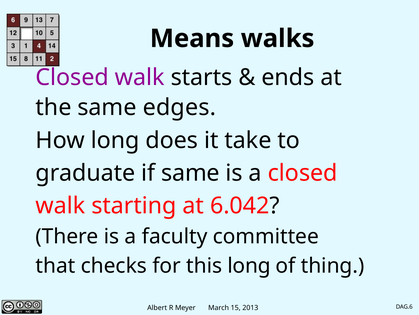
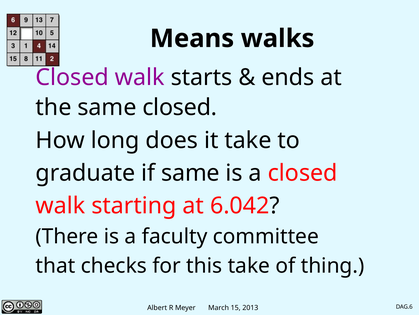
same edges: edges -> closed (180, 107)
this long: long -> take (249, 265)
